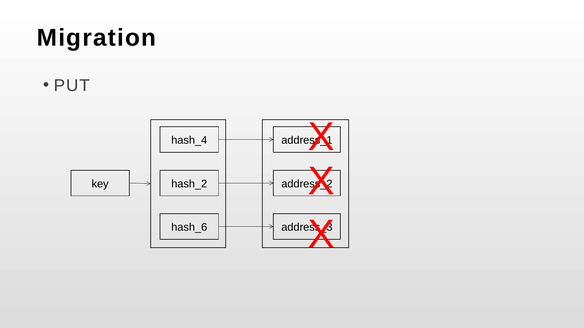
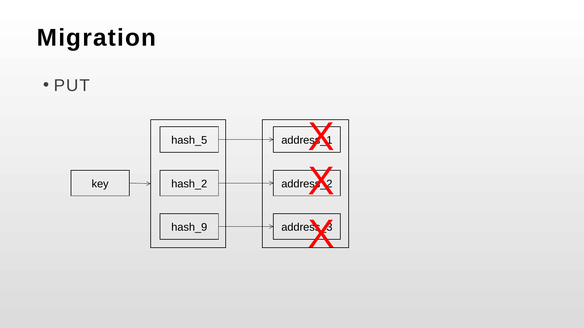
hash_4: hash_4 -> hash_5 (189, 141)
hash_6: hash_6 -> hash_9 (189, 228)
